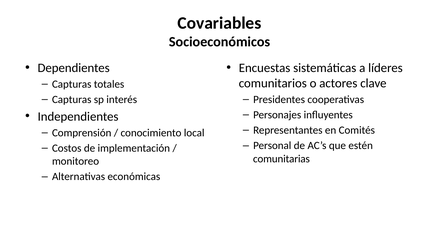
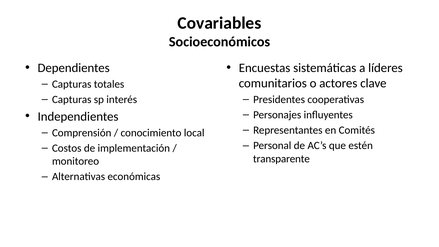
comunitarias: comunitarias -> transparente (281, 159)
